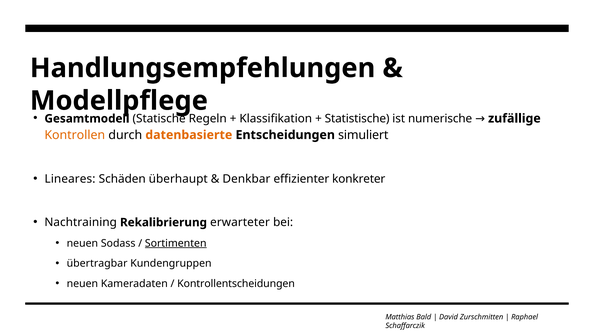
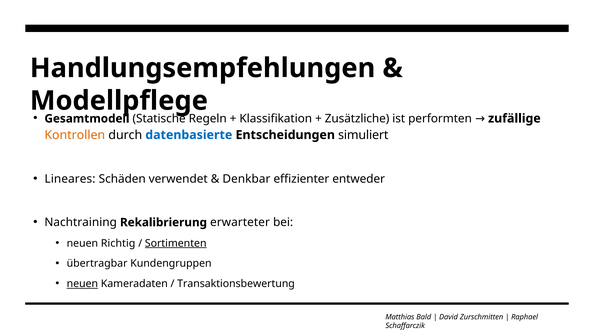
Statistische: Statistische -> Zusätzliche (357, 119)
numerische: numerische -> performten (440, 119)
datenbasierte colour: orange -> blue (189, 135)
überhaupt: überhaupt -> verwendet (178, 179)
konkreter: konkreter -> entweder (359, 179)
Sodass: Sodass -> Richtig (118, 243)
neuen underline: none -> present (82, 284)
Kontrollentscheidungen: Kontrollentscheidungen -> Transaktionsbewertung (236, 284)
